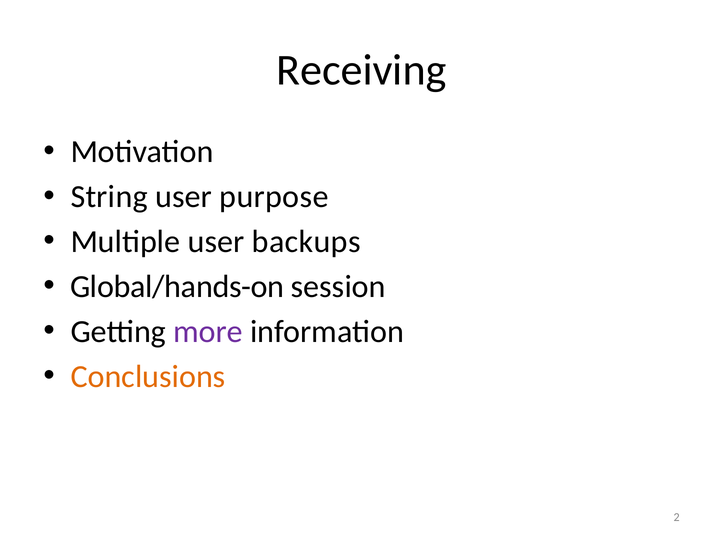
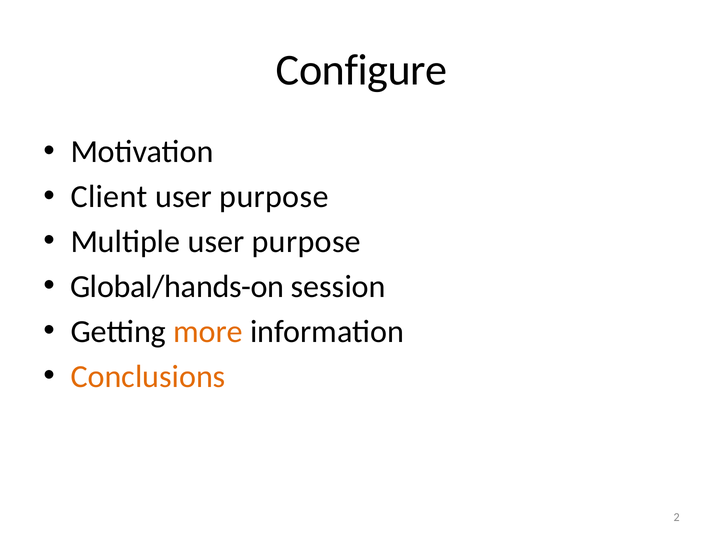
Receiving: Receiving -> Configure (362, 70)
String: String -> Client (109, 197)
Multiple user backups: backups -> purpose (306, 242)
more colour: purple -> orange (208, 332)
